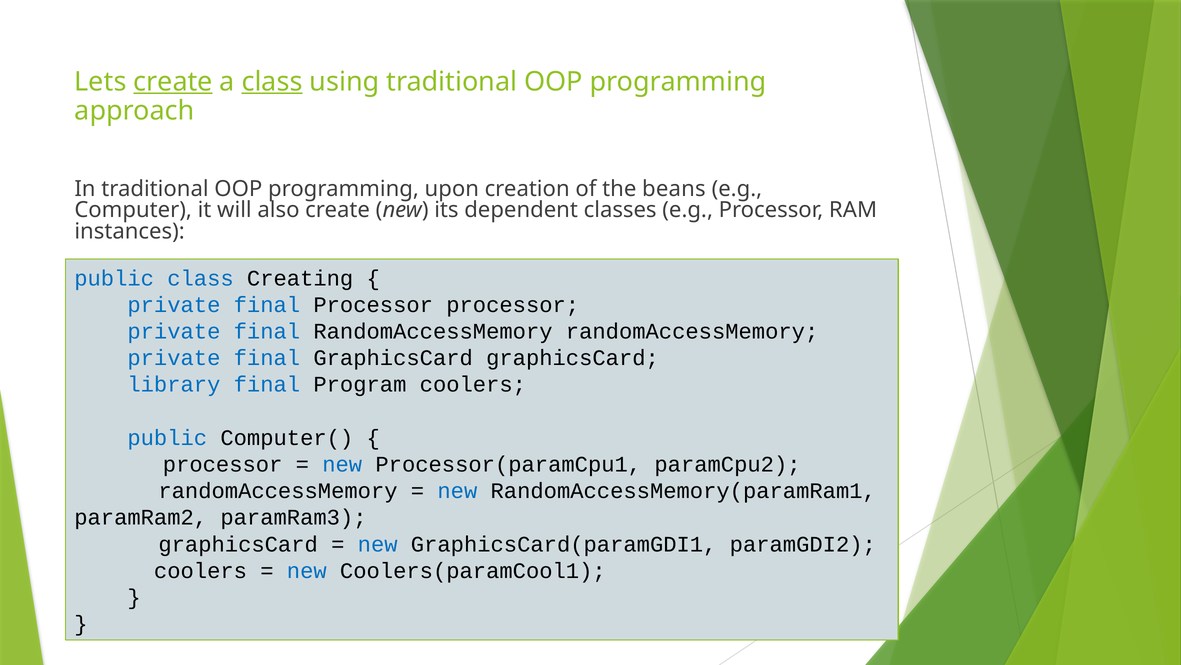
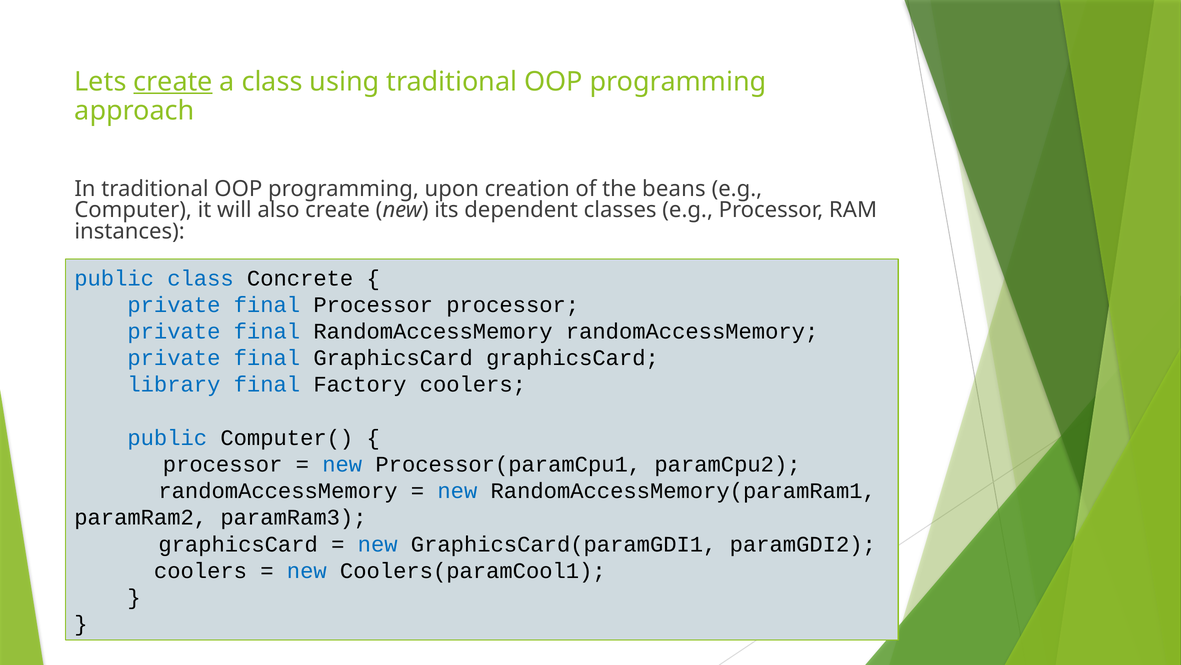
class underline: present -> none (272, 82)
Creating: Creating -> Concrete (300, 278)
Program: Program -> Factory (360, 384)
